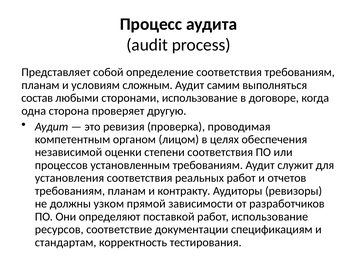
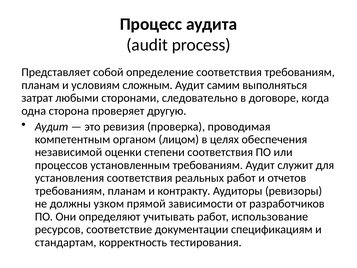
состав: состав -> затрат (37, 98)
сторонами использование: использование -> следовательно (200, 98)
поставкой: поставкой -> учитывать (169, 216)
